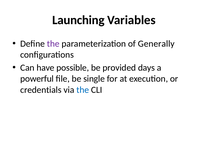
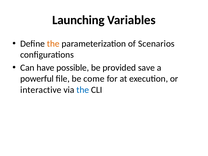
the colour: purple -> orange (53, 44)
Generally: Generally -> Scenarios (156, 44)
days: days -> save (146, 68)
single: single -> come (94, 79)
credentials: credentials -> interactive (41, 90)
